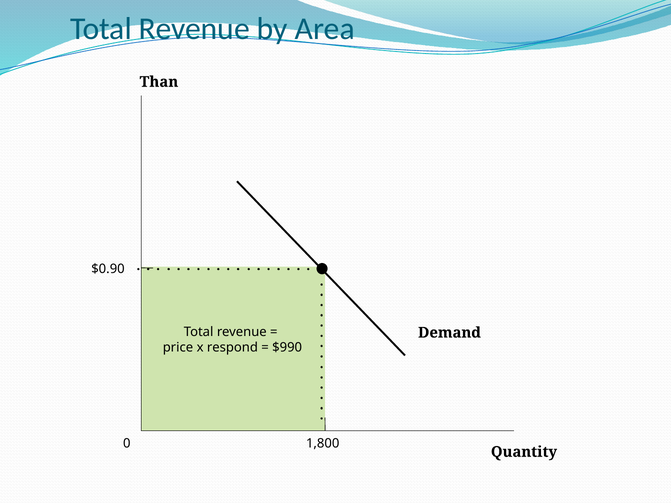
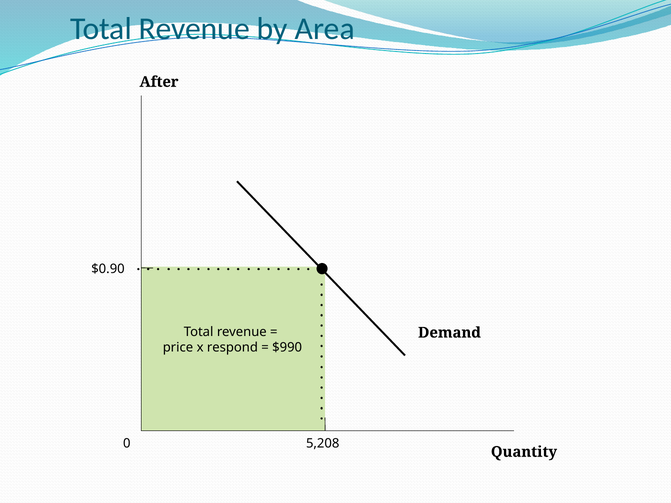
Than: Than -> After (159, 82)
1,800: 1,800 -> 5,208 (323, 444)
